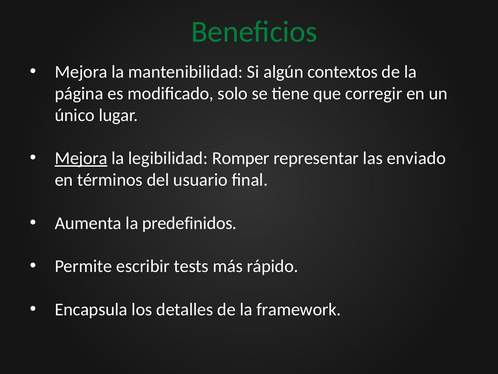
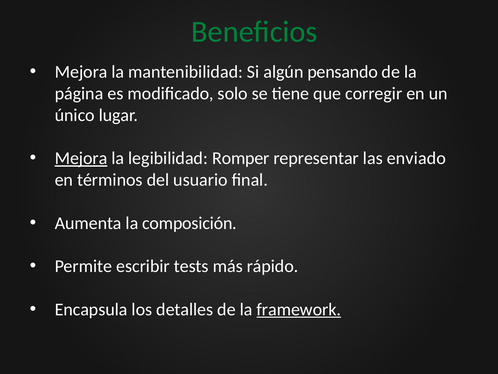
contextos: contextos -> pensando (343, 72)
predefinidos: predefinidos -> composición (189, 223)
framework underline: none -> present (299, 309)
